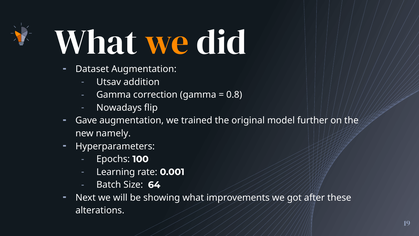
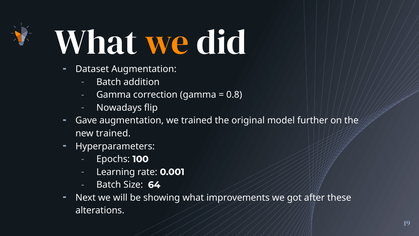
Utsav: Utsav -> Batch (109, 82)
new namely: namely -> trained (113, 133)
